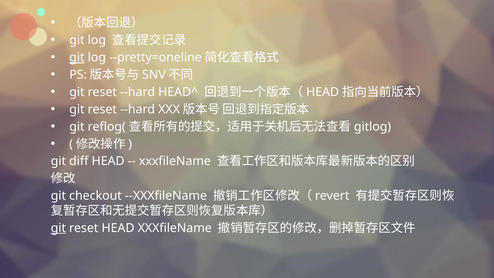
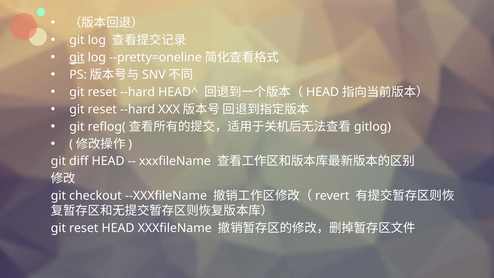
git underline: present -> none (58, 228)
